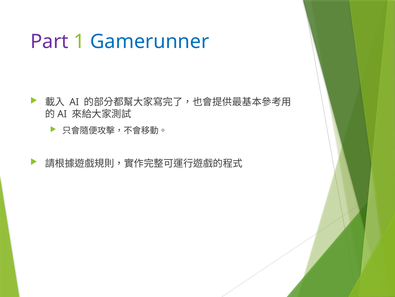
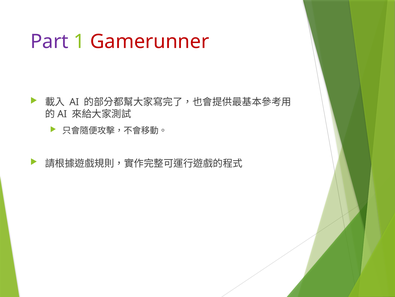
Gamerunner colour: blue -> red (150, 42)
